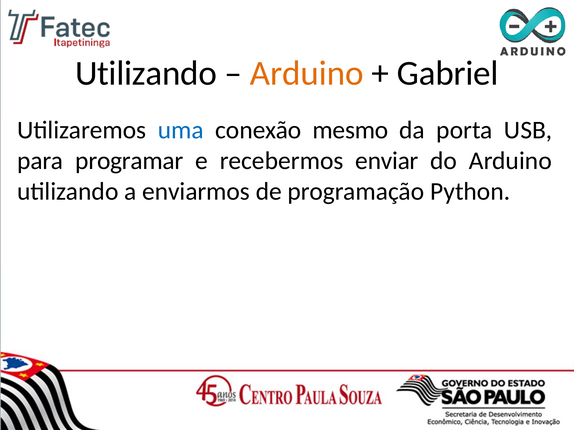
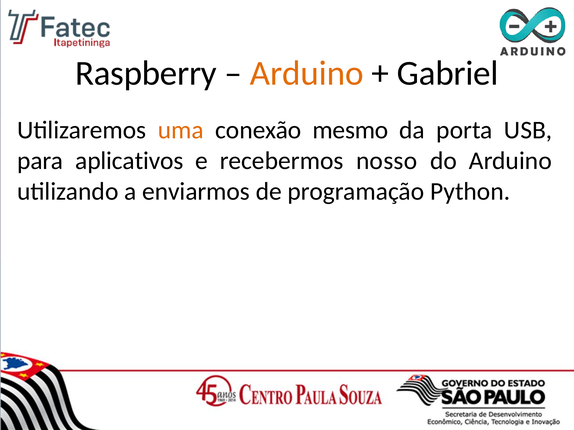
Utilizando: Utilizando -> Raspberry (146, 73)
uma colour: blue -> orange (181, 130)
programar: programar -> aplicativos (129, 161)
enviar: enviar -> nosso (387, 161)
